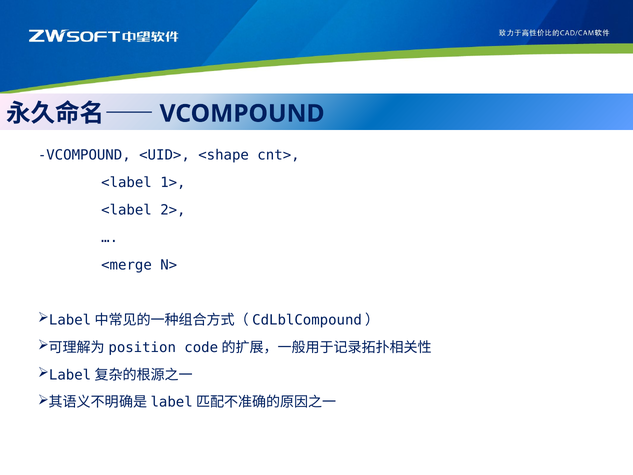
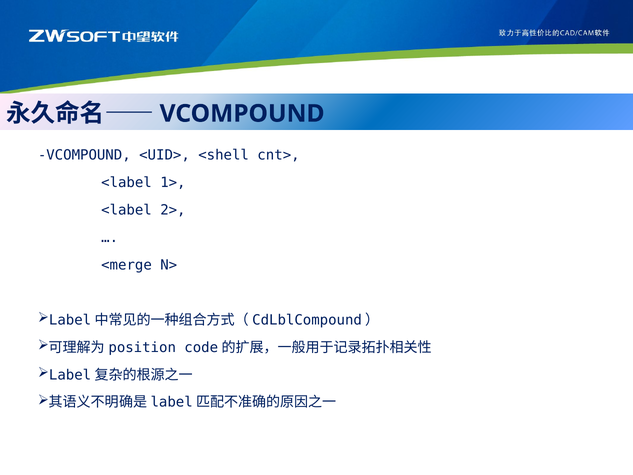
<shape: <shape -> <shell (224, 155)
